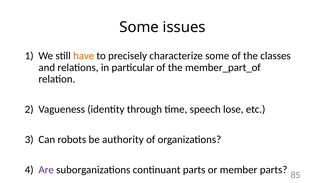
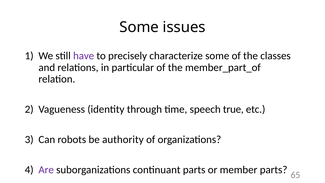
have colour: orange -> purple (84, 56)
lose: lose -> true (233, 109)
85: 85 -> 65 (295, 175)
